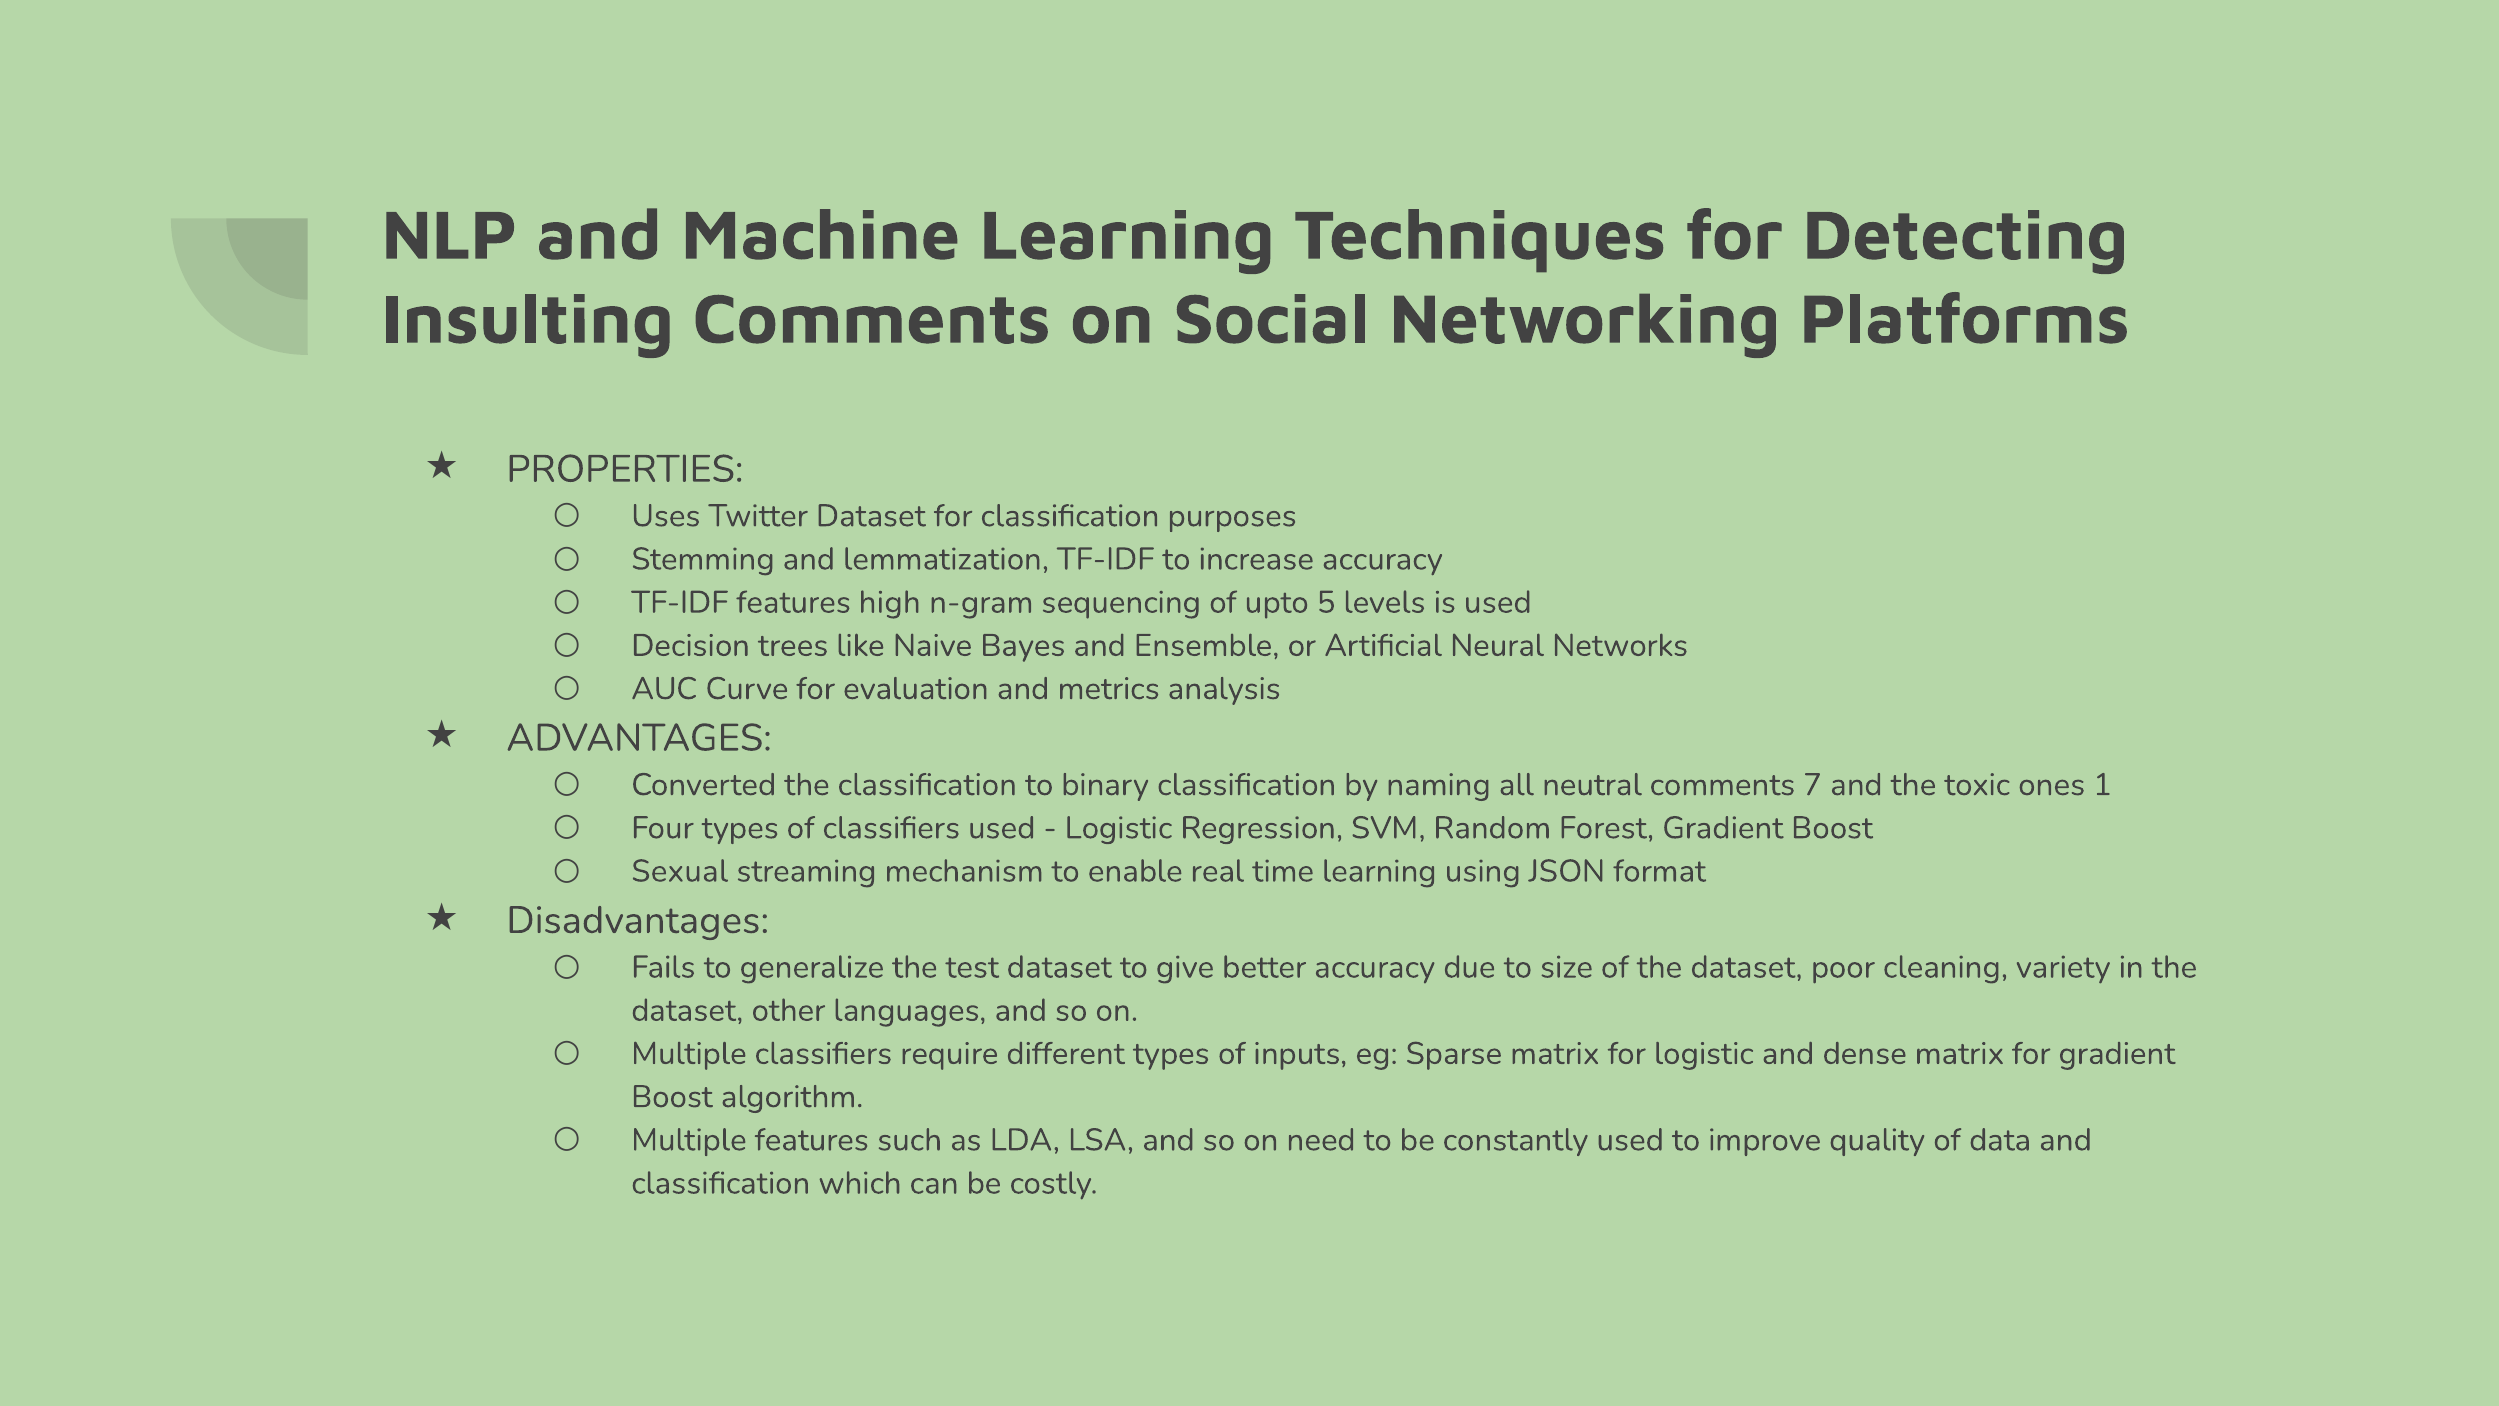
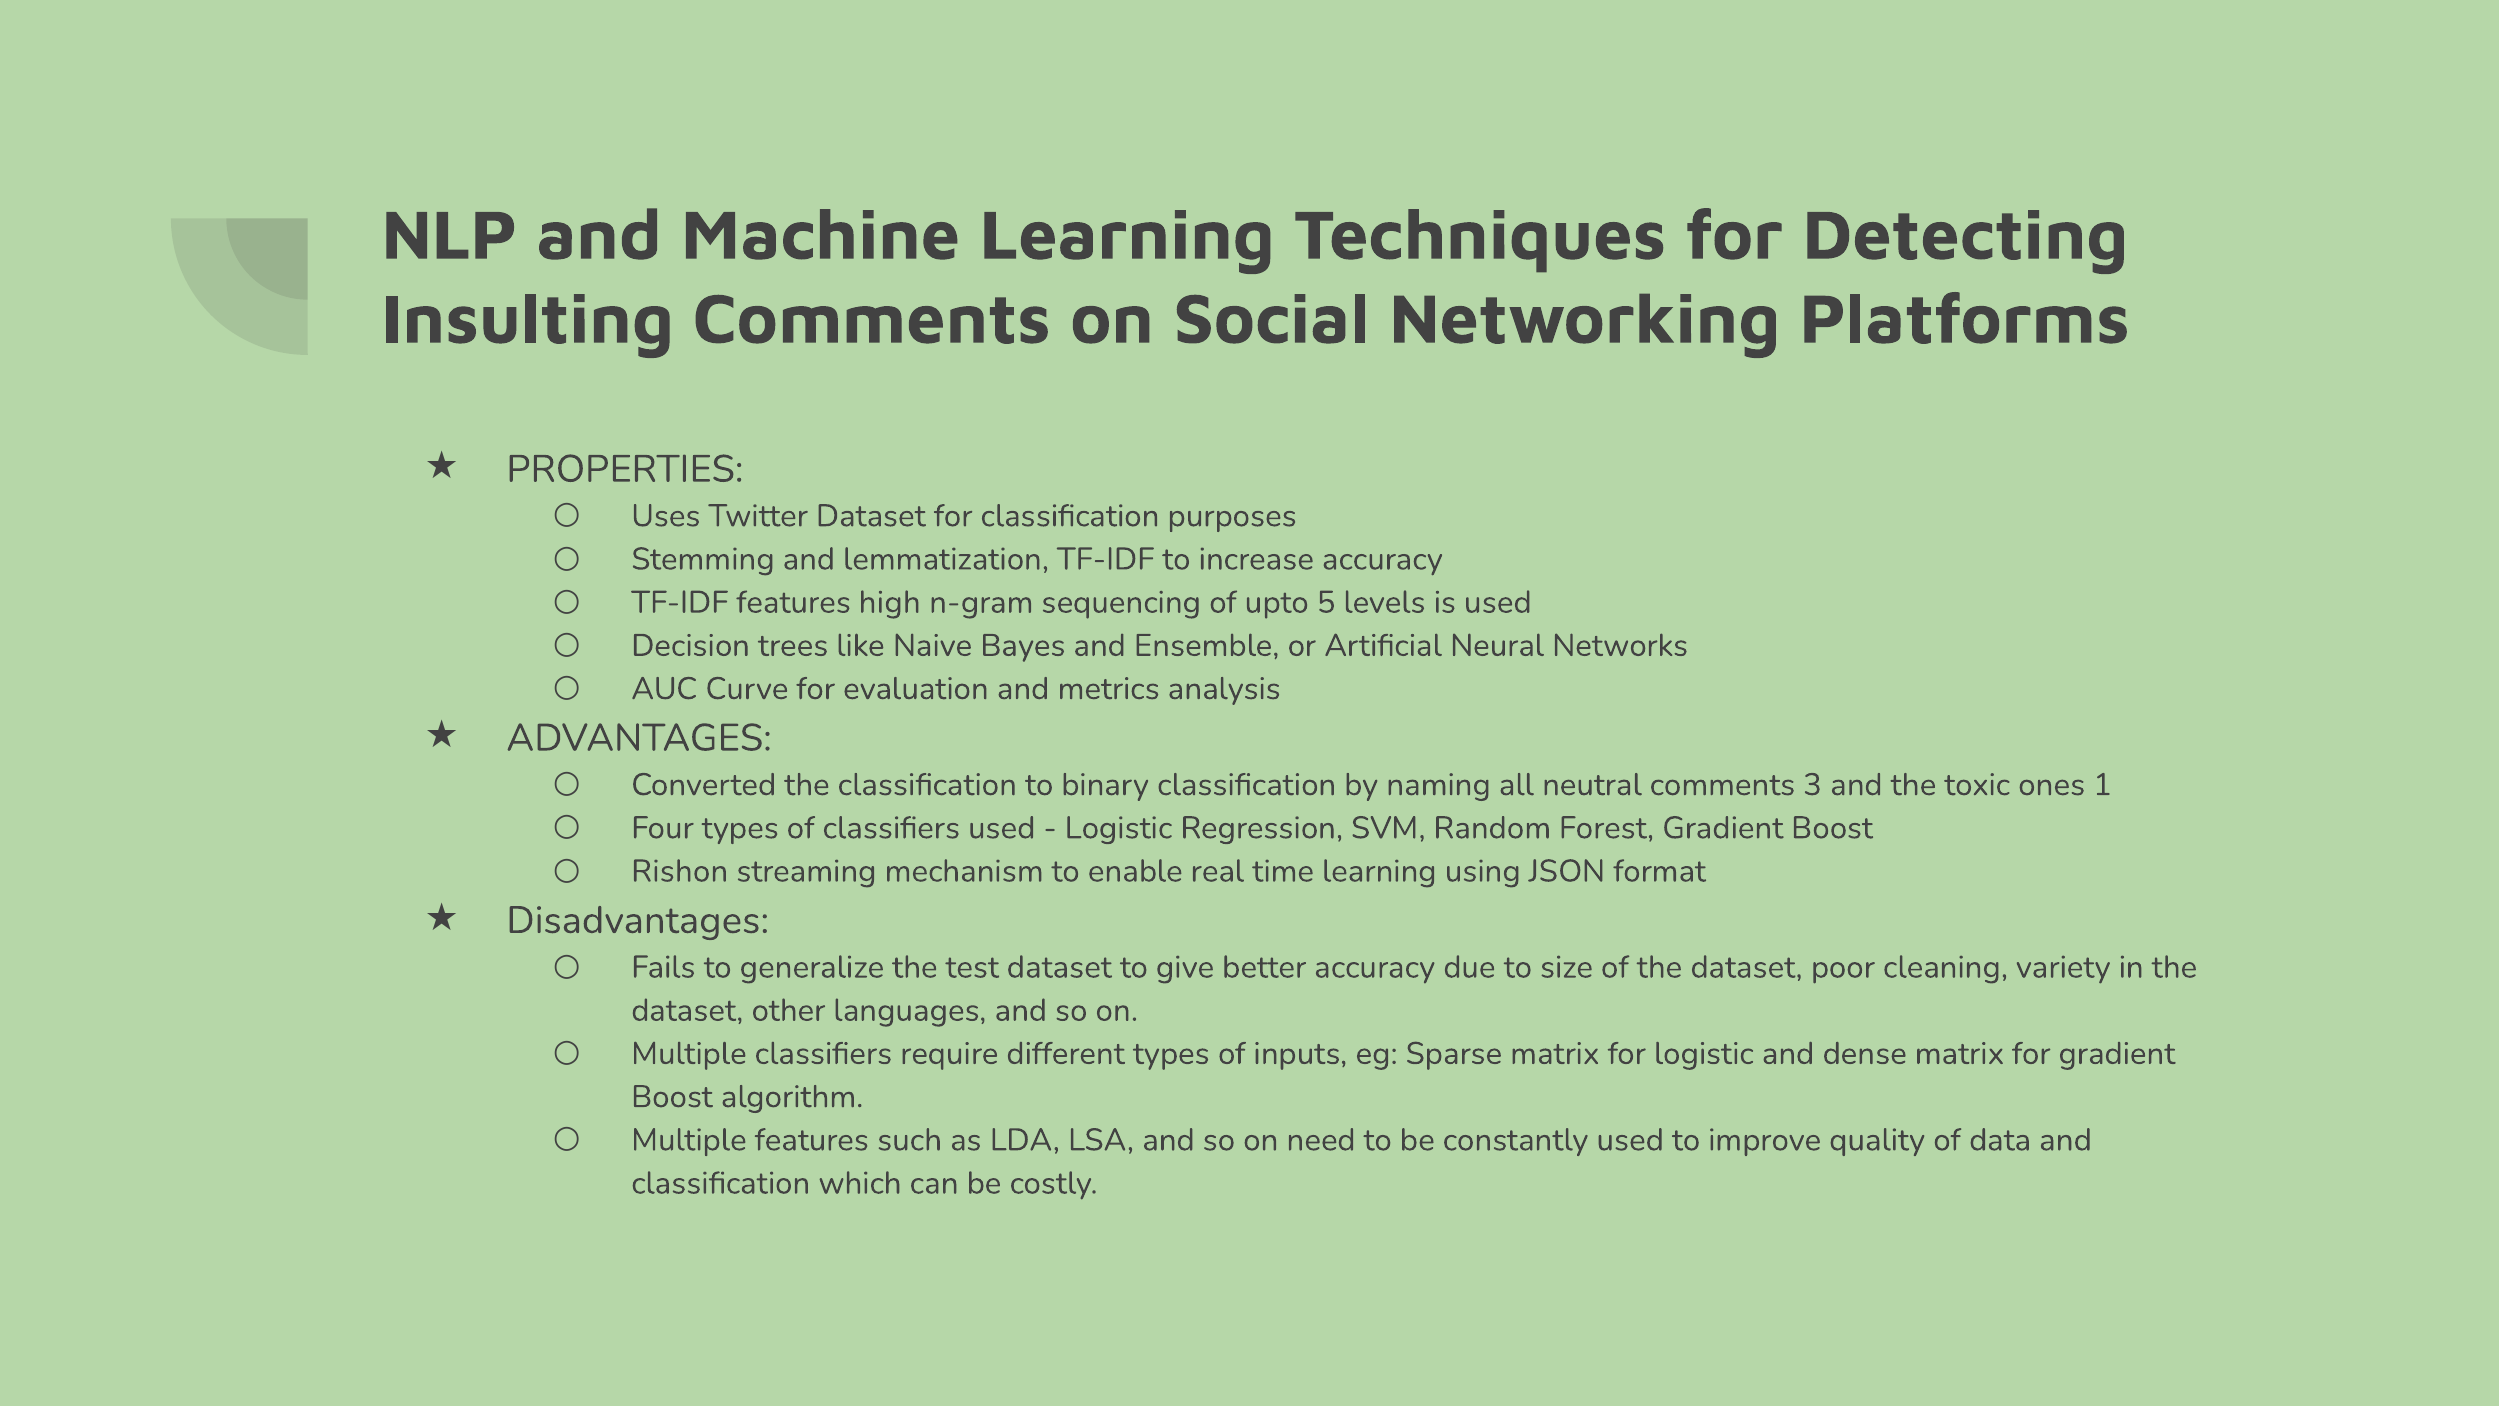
7: 7 -> 3 (1813, 785)
Sexual: Sexual -> Rishon (680, 871)
